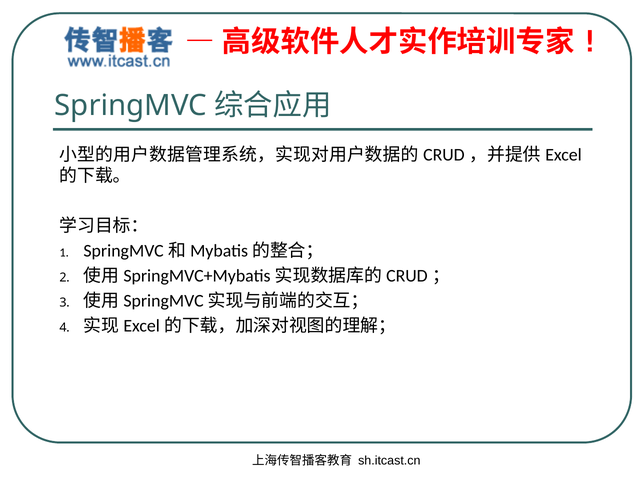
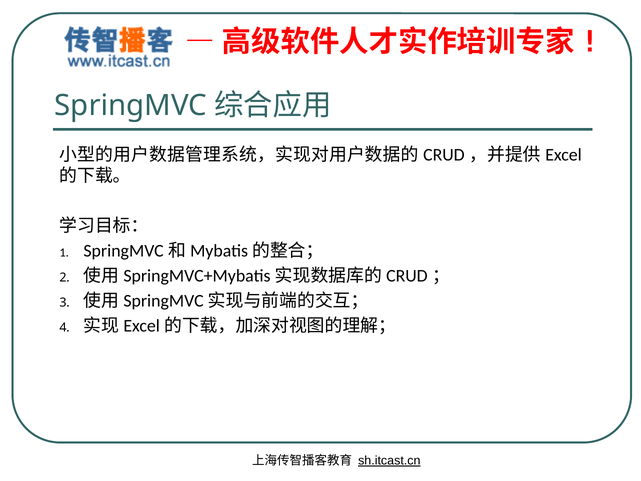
sh.itcast.cn underline: none -> present (389, 460)
